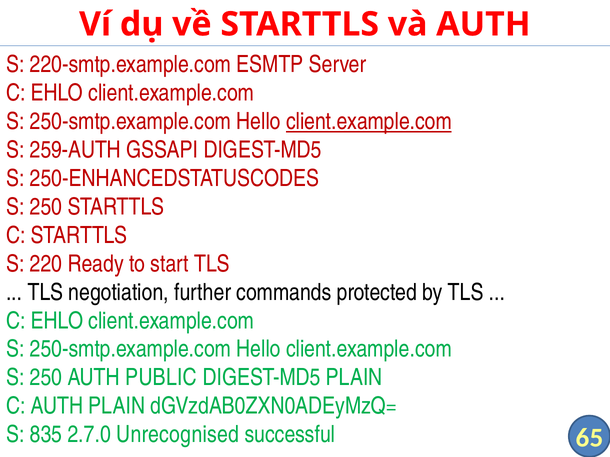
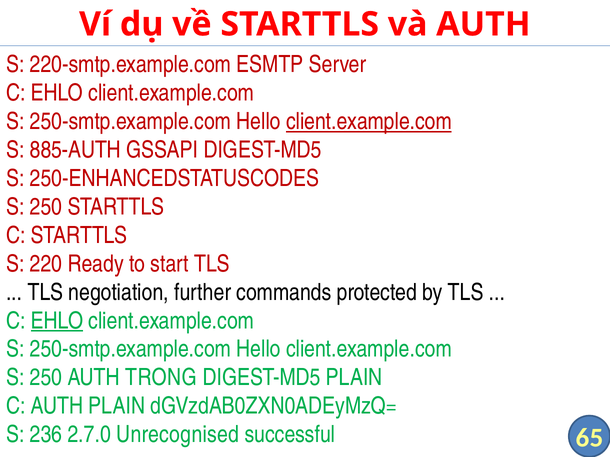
259-AUTH: 259-AUTH -> 885-AUTH (75, 150)
EHLO underline: none -> present (57, 321)
PUBLIC: PUBLIC -> TRONG (161, 378)
835: 835 -> 236 (46, 435)
